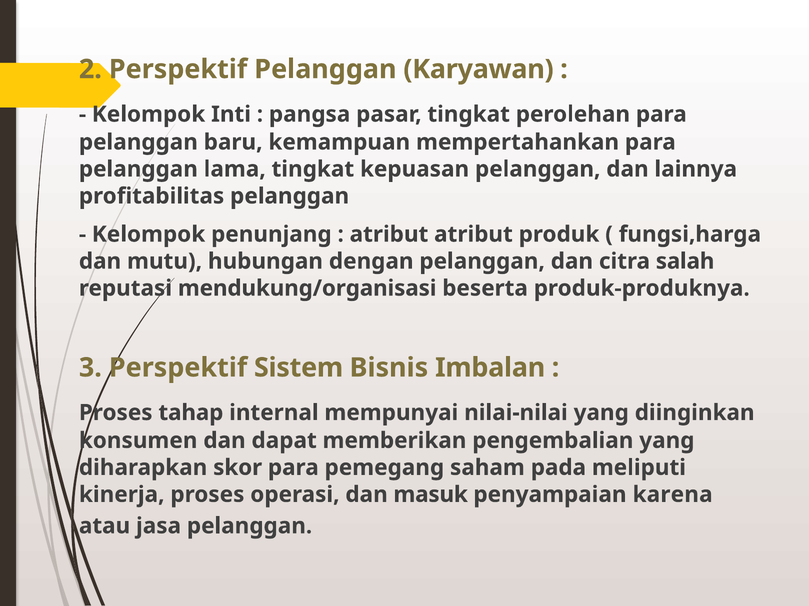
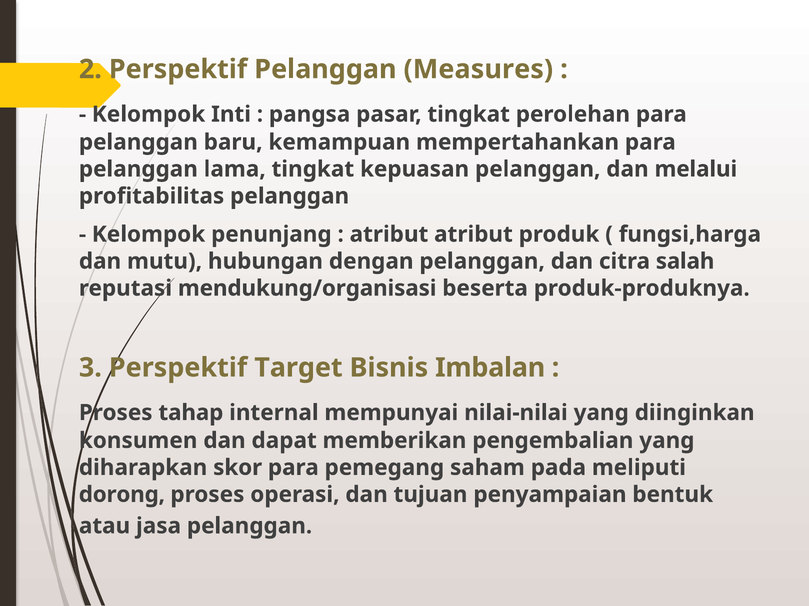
Karyawan: Karyawan -> Measures (478, 69)
lainnya: lainnya -> melalui (696, 169)
Sistem: Sistem -> Target (298, 368)
kinerja: kinerja -> dorong (122, 495)
masuk: masuk -> tujuan (430, 495)
karena: karena -> bentuk (673, 495)
